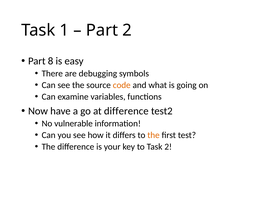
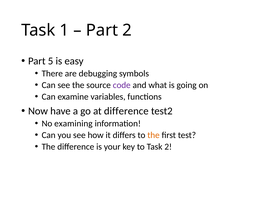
8: 8 -> 5 (51, 61)
code colour: orange -> purple (122, 85)
vulnerable: vulnerable -> examining (73, 124)
